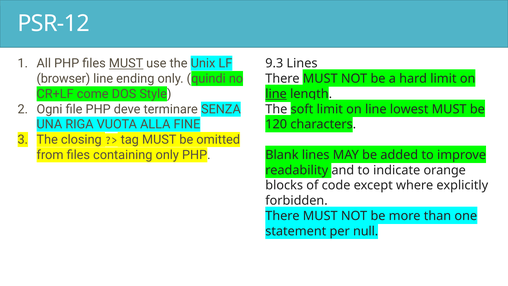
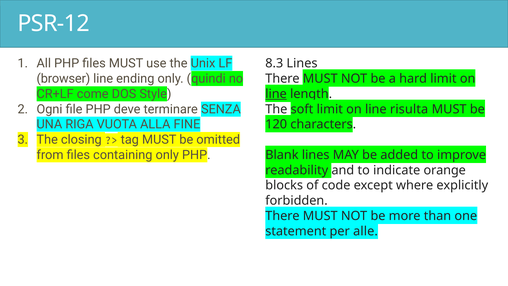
MUST underline: present -> none (126, 63)
9.3: 9.3 -> 8.3 (274, 63)
lowest: lowest -> risulta (409, 109)
null: null -> alle (365, 231)
